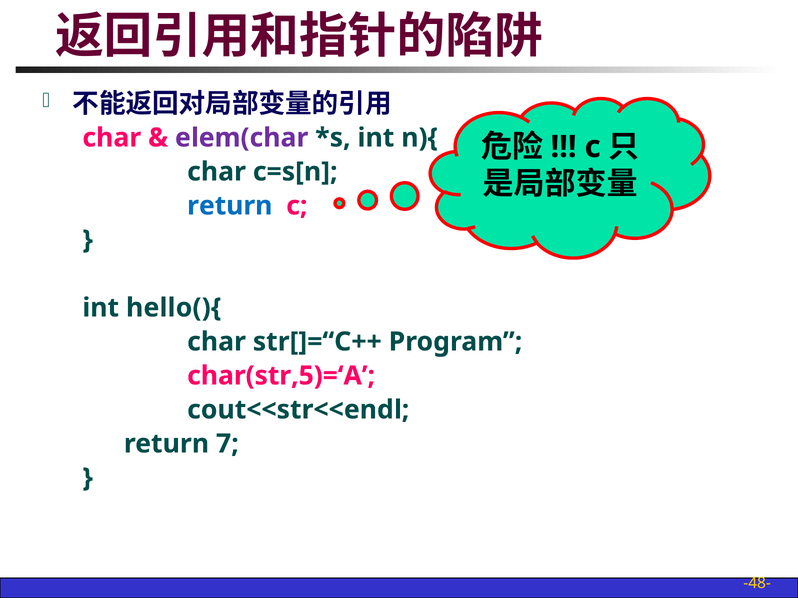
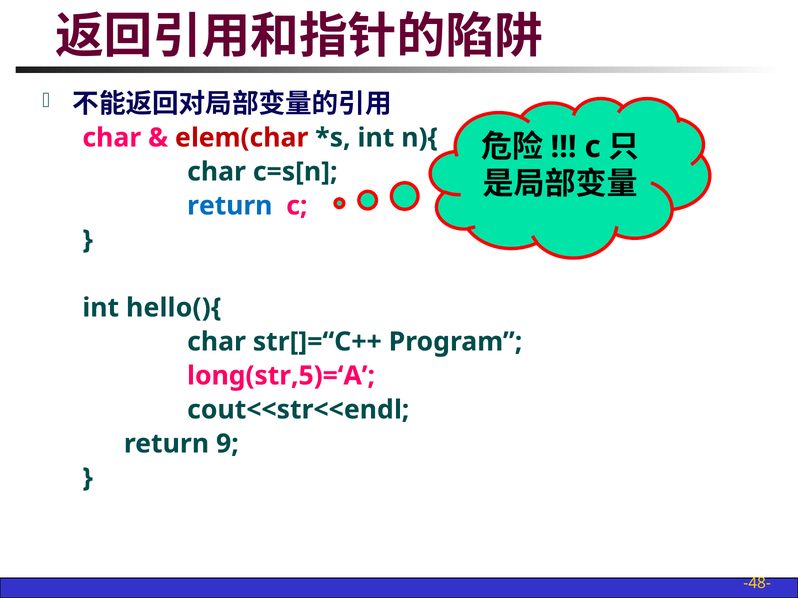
elem(char colour: purple -> red (242, 138)
char(str,5)=‘A: char(str,5)=‘A -> long(str,5)=‘A (281, 376)
7: 7 -> 9 (227, 444)
